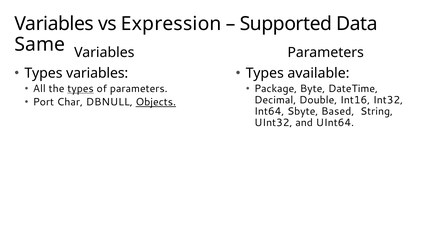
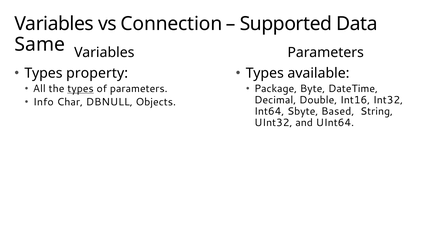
Expression: Expression -> Connection (171, 24)
Types variables: variables -> property (97, 73)
Port: Port -> Info (43, 102)
Objects underline: present -> none (156, 102)
